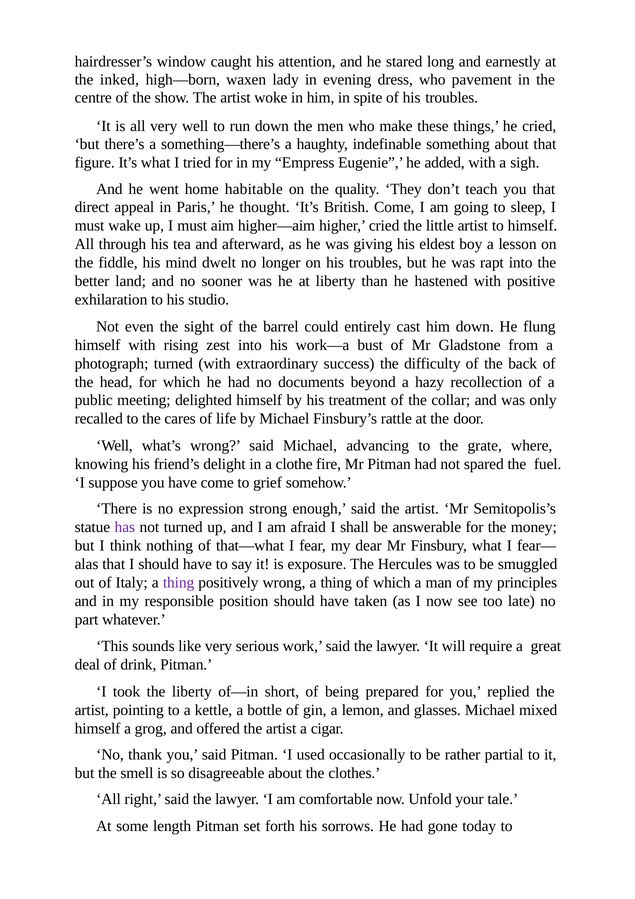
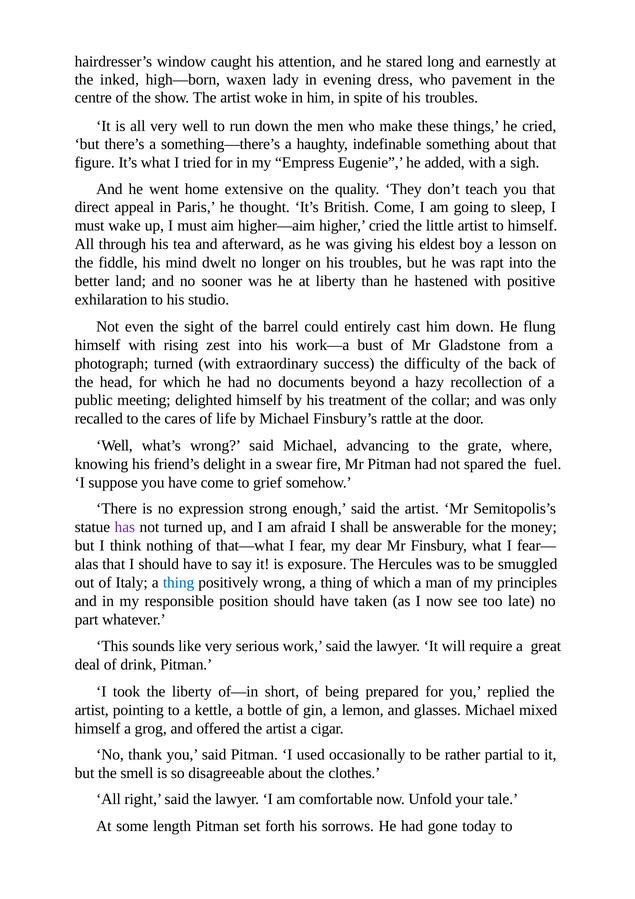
habitable: habitable -> extensive (254, 189)
clothe: clothe -> swear (294, 464)
thing colour: purple -> blue (179, 582)
